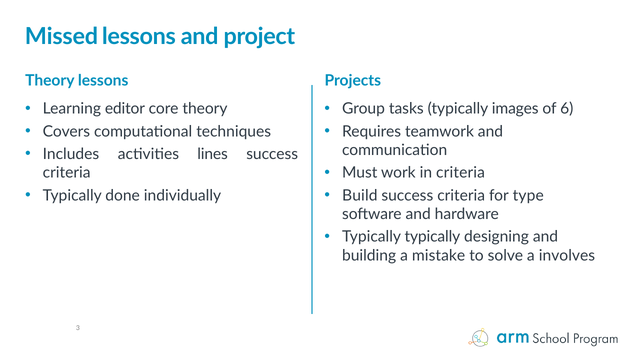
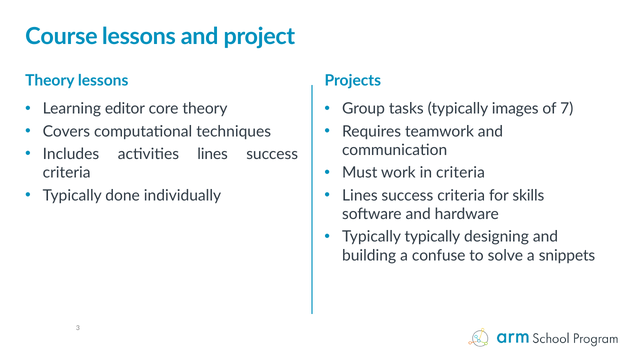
Missed: Missed -> Course (61, 37)
6: 6 -> 7 (567, 109)
Build: Build -> Lines (360, 195)
type: type -> skills (528, 195)
mistake: mistake -> confuse (439, 256)
involves: involves -> snippets (567, 256)
